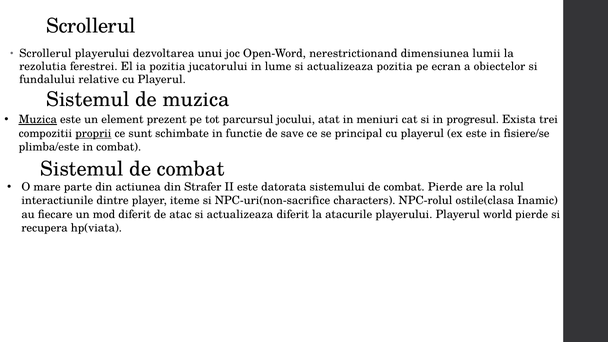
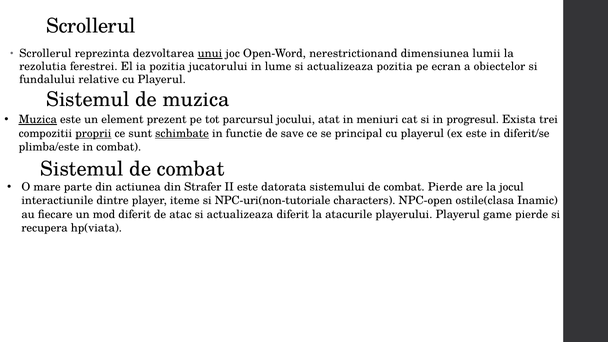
Scrollerul playerului: playerului -> reprezinta (102, 54)
unui underline: none -> present (210, 54)
schimbate underline: none -> present (182, 133)
fisiere/se: fisiere/se -> diferit/se (527, 133)
rolul: rolul -> jocul (512, 187)
NPC-uri(non-sacrifice: NPC-uri(non-sacrifice -> NPC-uri(non-tutoriale (273, 201)
NPC-rolul: NPC-rolul -> NPC-open (426, 201)
world: world -> game (497, 214)
